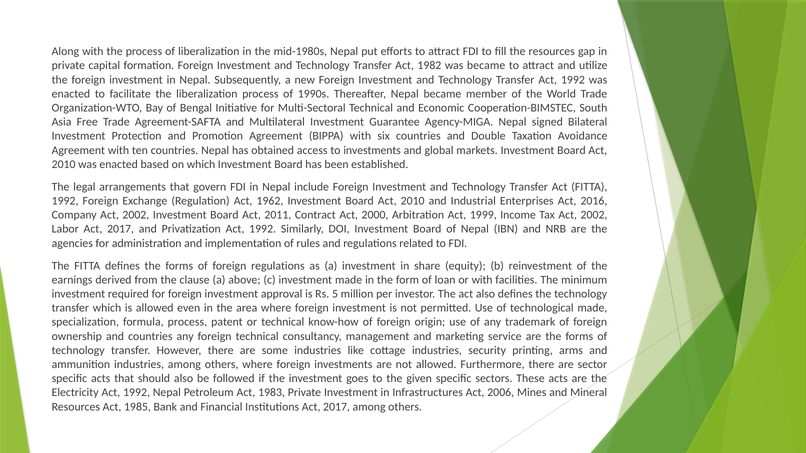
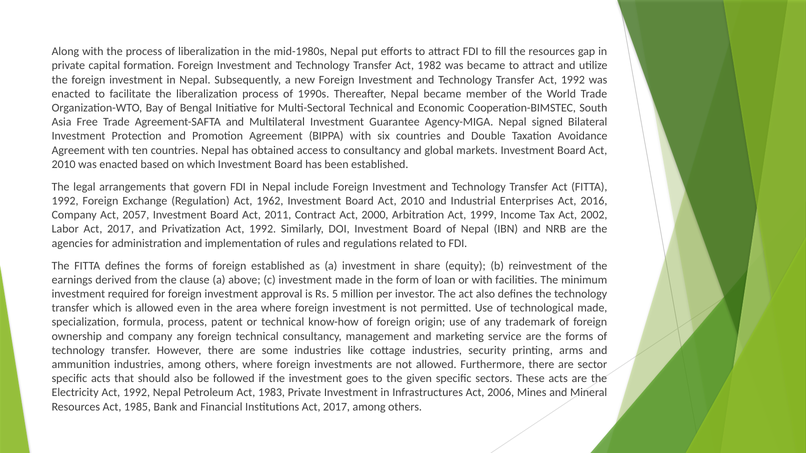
to investments: investments -> consultancy (372, 150)
Company Act 2002: 2002 -> 2057 (136, 215)
foreign regulations: regulations -> established (278, 266)
and countries: countries -> company (150, 336)
